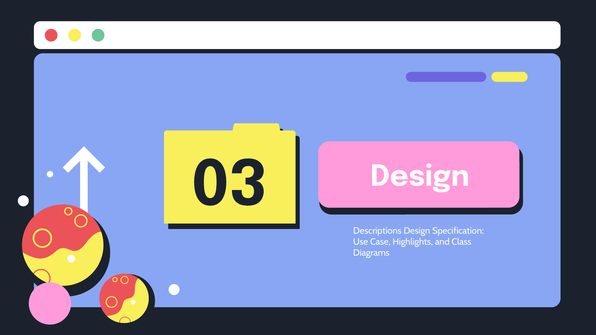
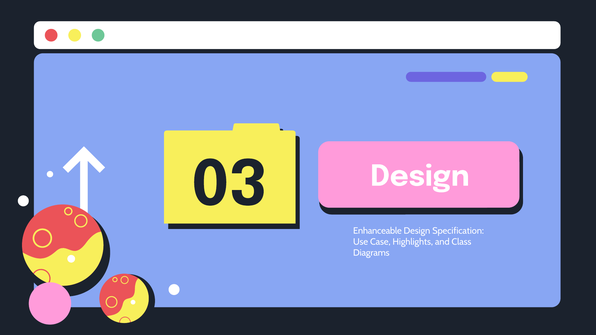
Descriptions: Descriptions -> Enhanceable (377, 231)
